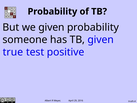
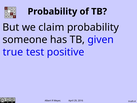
we given: given -> claim (51, 27)
